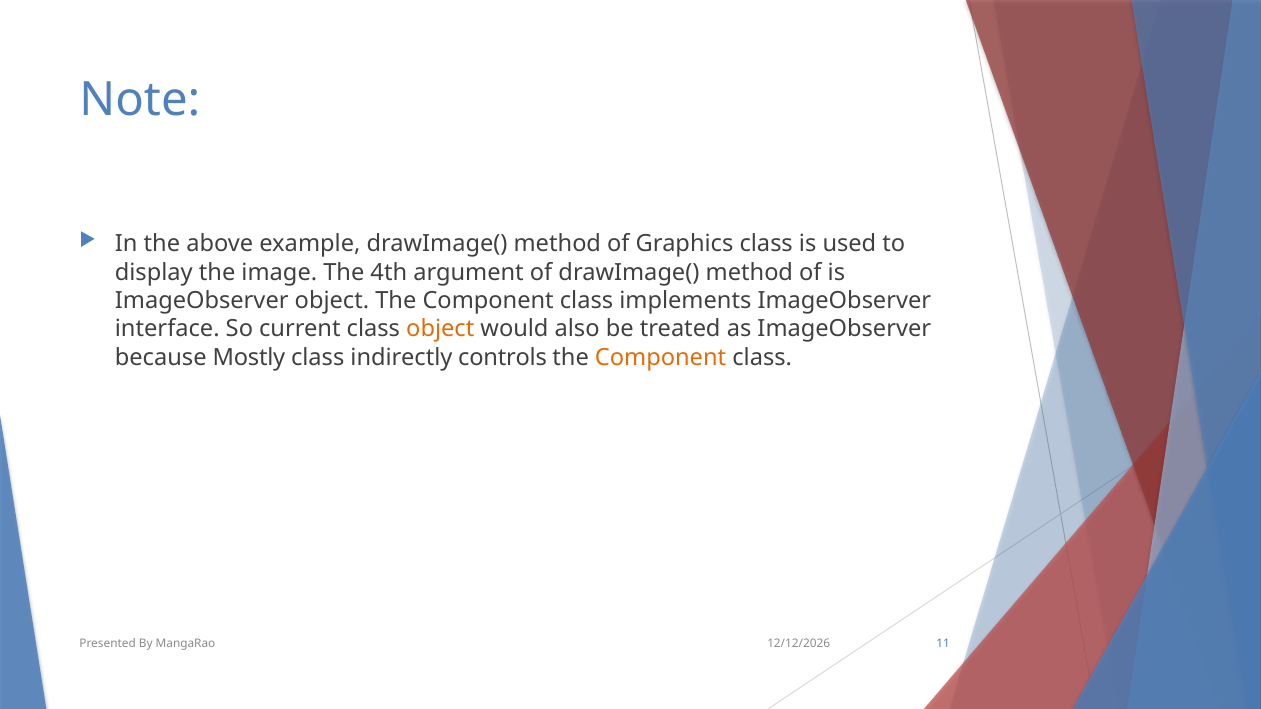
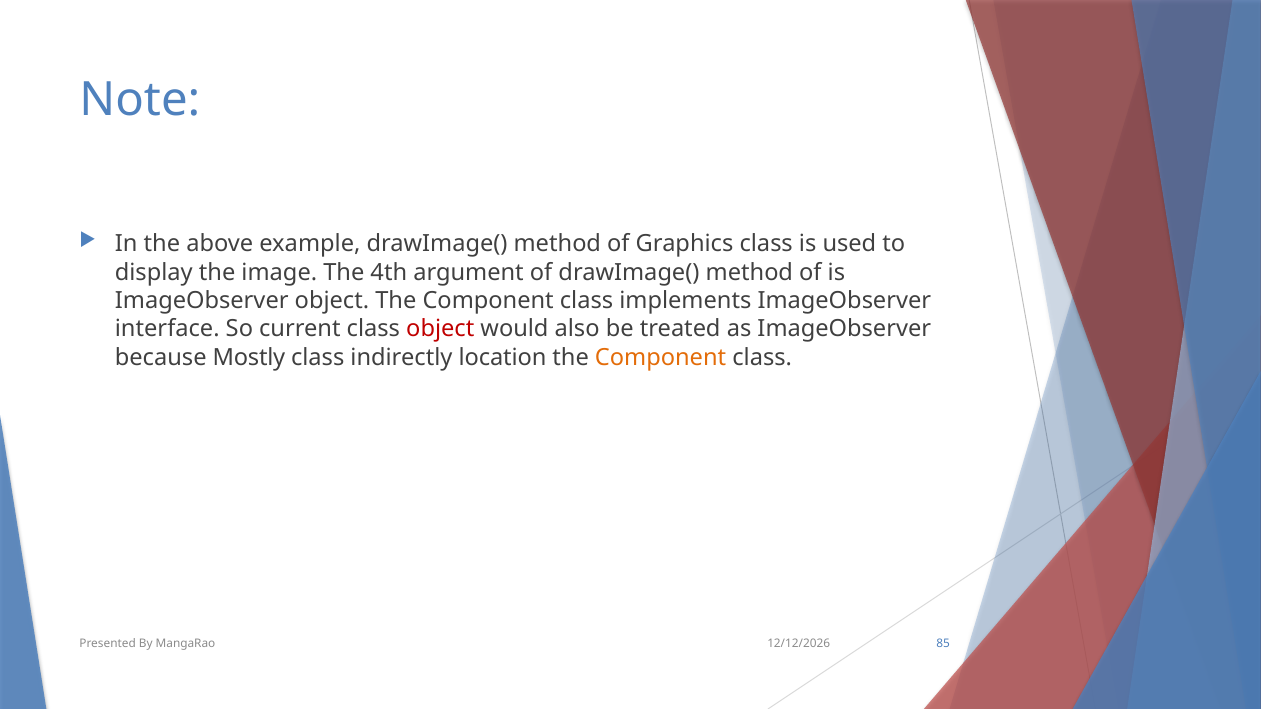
object colour: orange -> red (440, 329)
controls: controls -> location (502, 358)
11: 11 -> 85 (943, 644)
